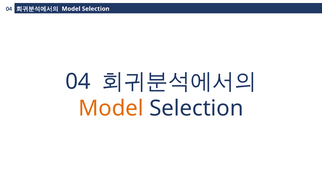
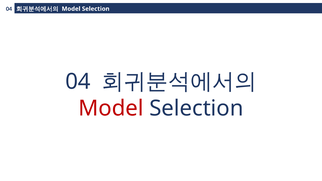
Model colour: orange -> red (111, 108)
